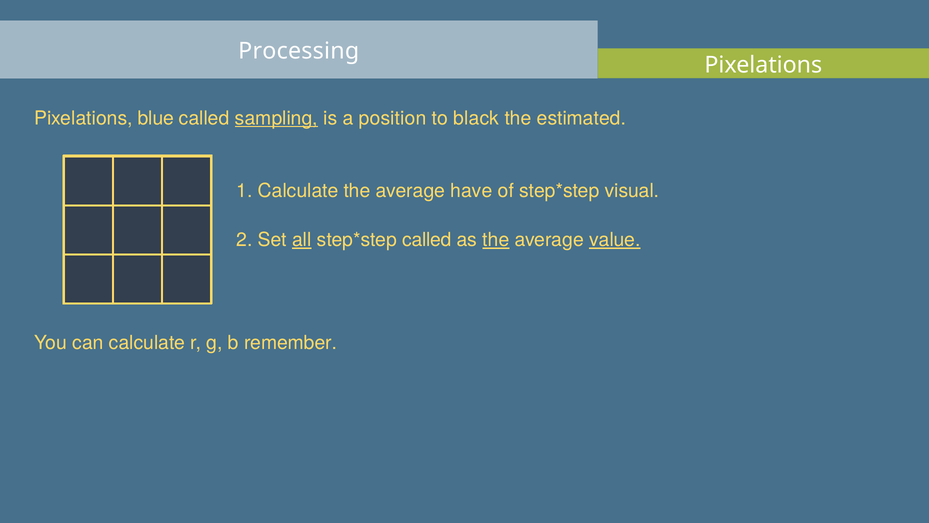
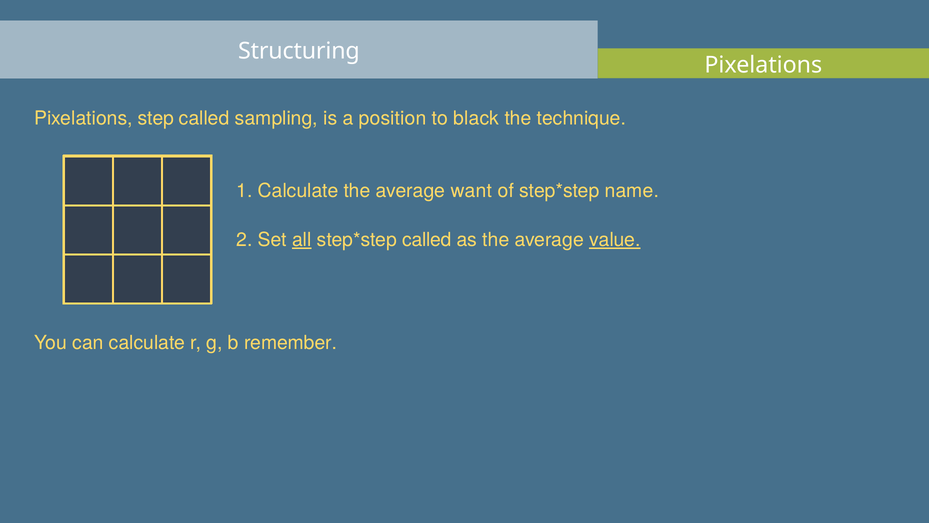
Processing: Processing -> Structuring (299, 51)
blue: blue -> step (156, 118)
sampling underline: present -> none (276, 118)
estimated: estimated -> technique (581, 118)
have: have -> want (471, 191)
visual: visual -> name (632, 191)
the underline: present -> none (496, 240)
